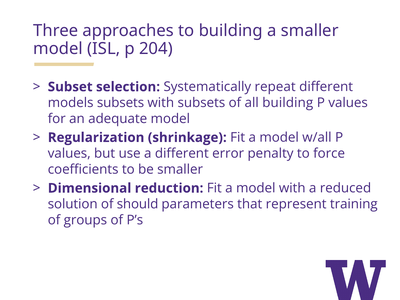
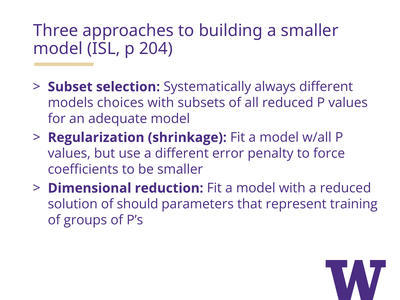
repeat: repeat -> always (275, 87)
models subsets: subsets -> choices (120, 103)
all building: building -> reduced (288, 103)
